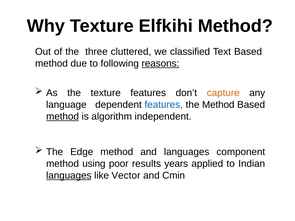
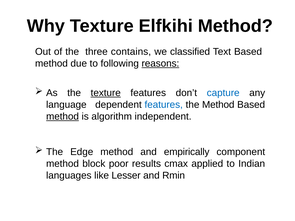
cluttered: cluttered -> contains (131, 52)
texture underline: none -> present (106, 93)
capture colour: orange -> blue (223, 93)
and languages: languages -> empirically (187, 152)
using: using -> block (94, 164)
years: years -> cmax (176, 164)
languages underline: present -> none (69, 176)
Vector: Vector -> Lesser (126, 176)
Cmin: Cmin -> Rmin (174, 176)
